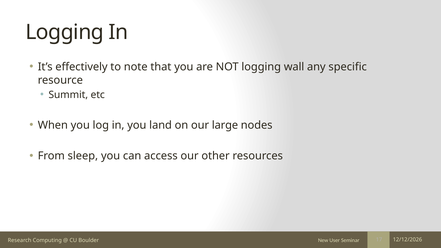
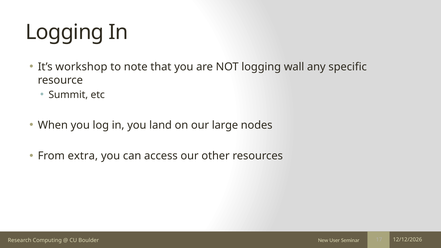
effectively: effectively -> workshop (81, 67)
sleep: sleep -> extra (83, 156)
